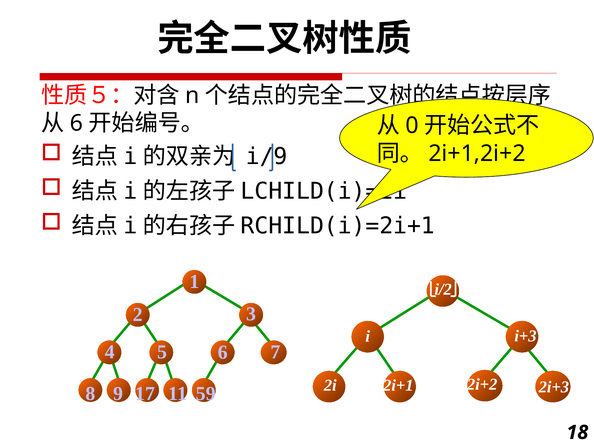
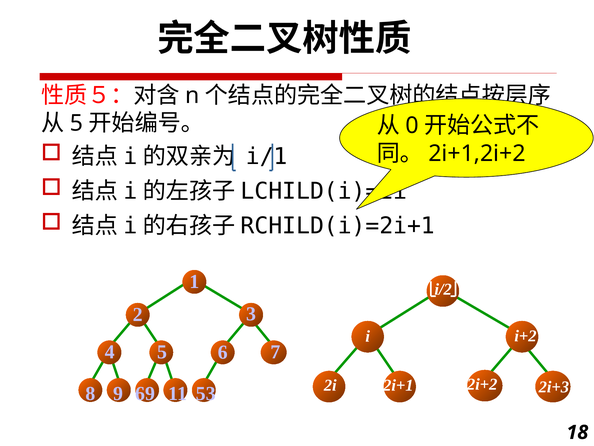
6: 6 -> 5 (76, 123)
i/9: i/9 -> i/1 (267, 156)
i+3: i+3 -> i+2 (525, 336)
17: 17 -> 69 (145, 393)
59: 59 -> 53 (206, 393)
